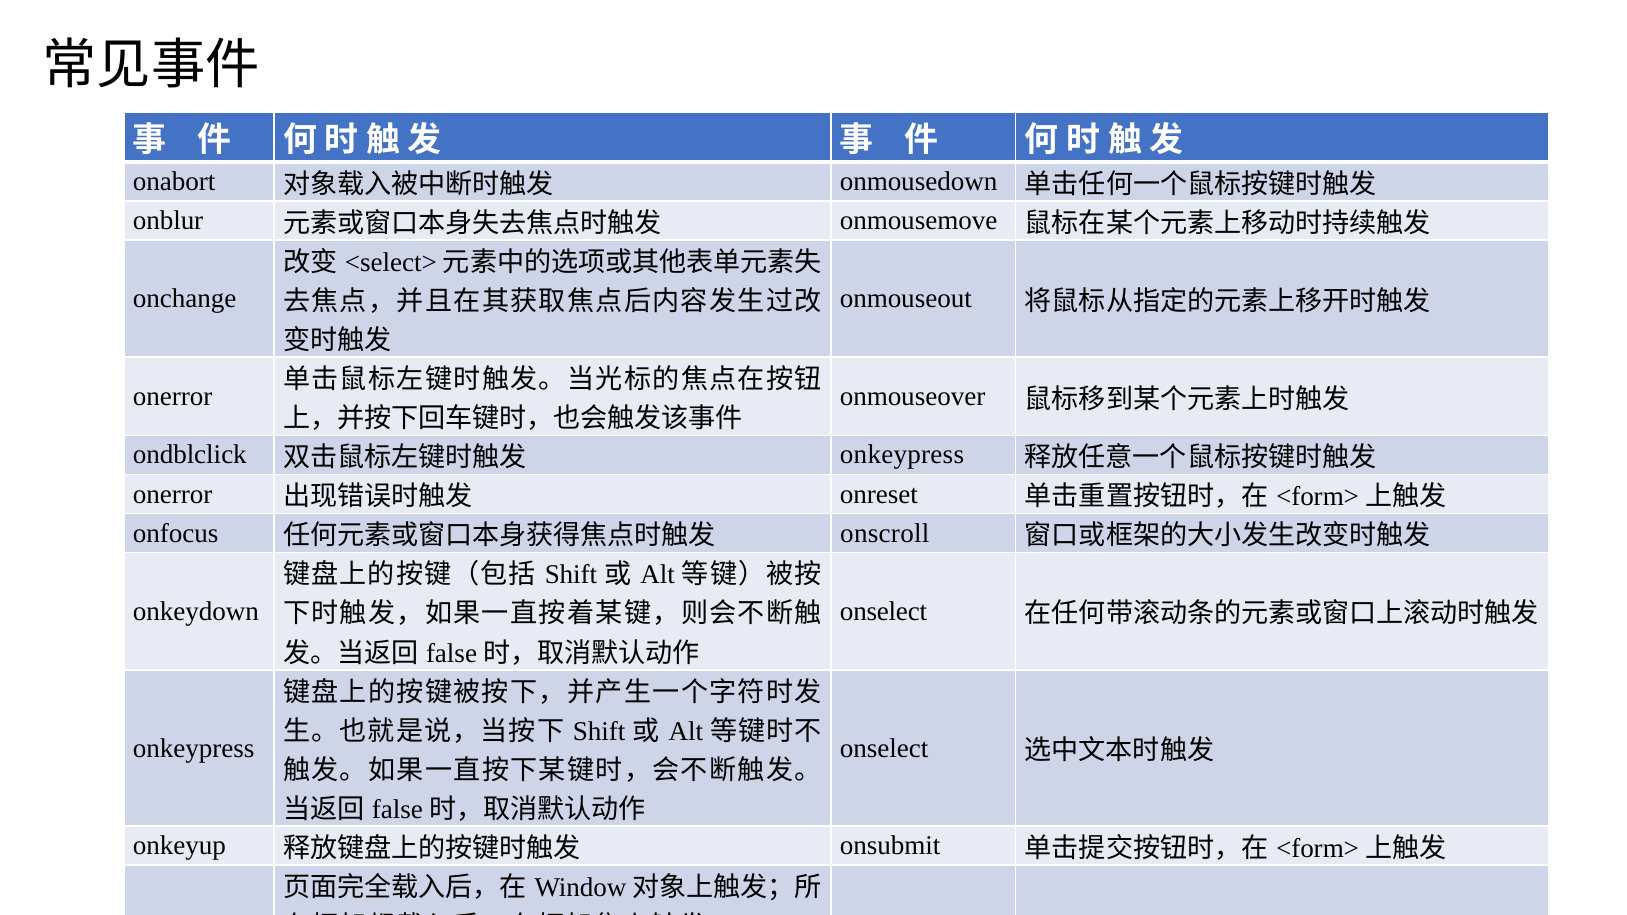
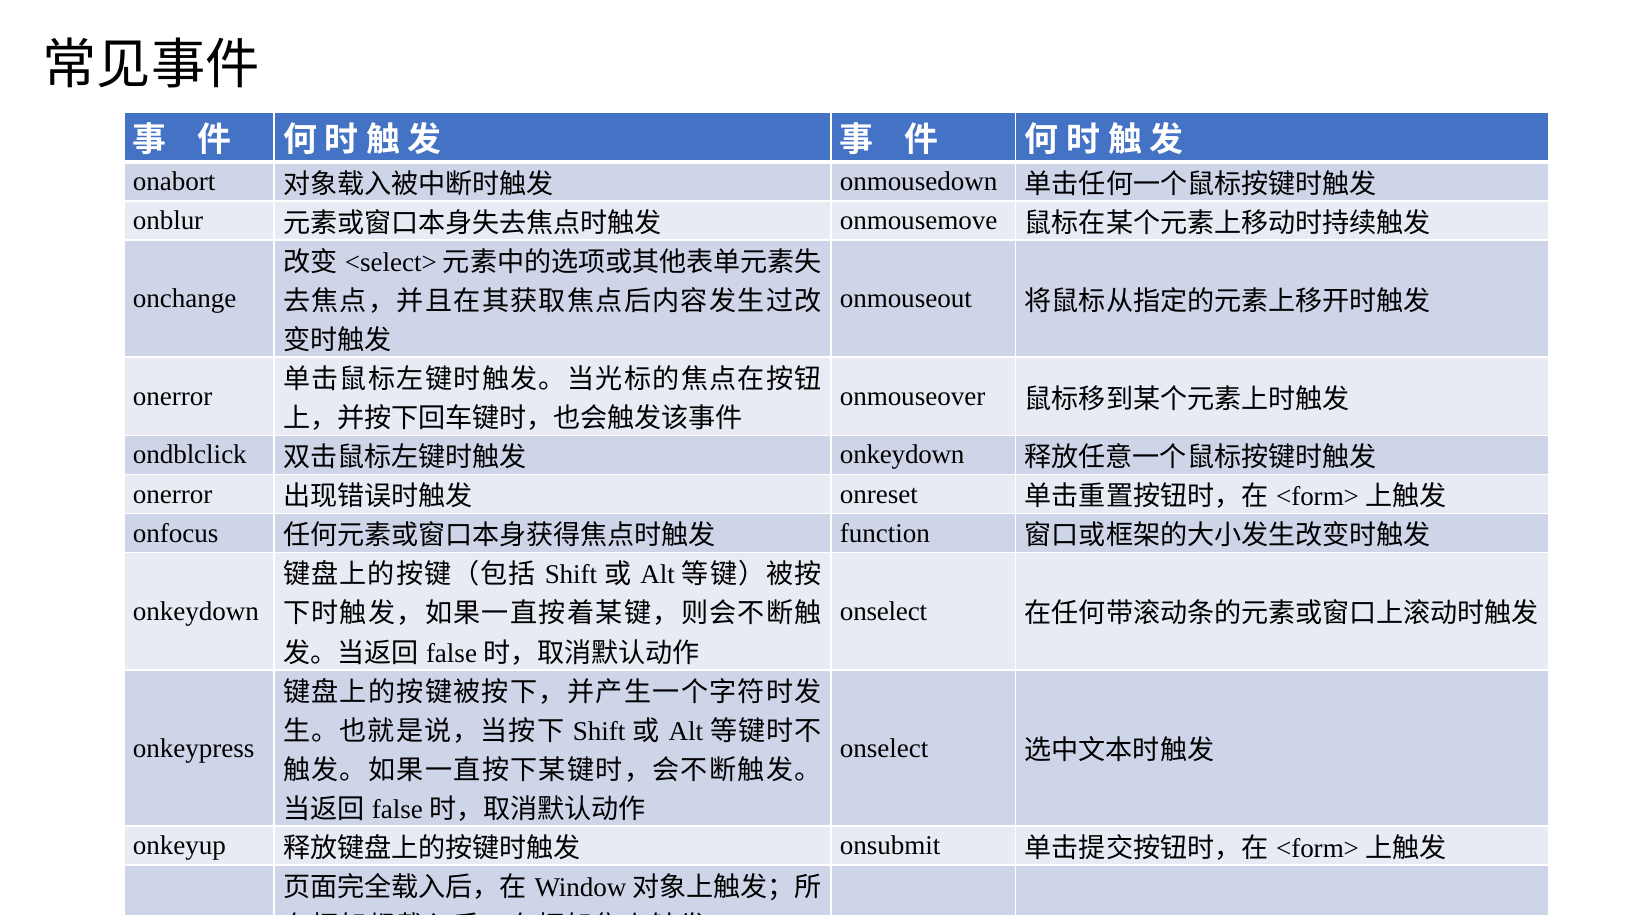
onkeypress: onkeypress -> onkeydown (902, 455)
onscroll: onscroll -> function (885, 533)
